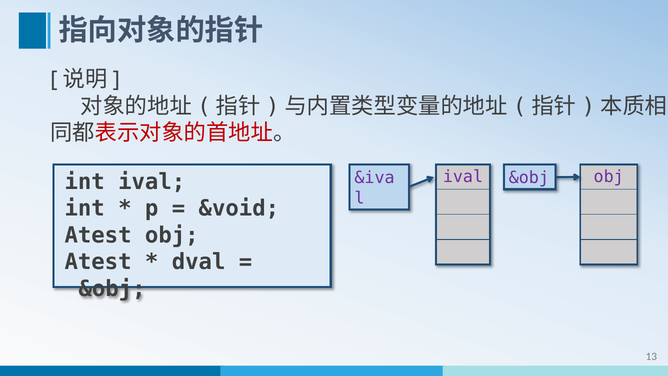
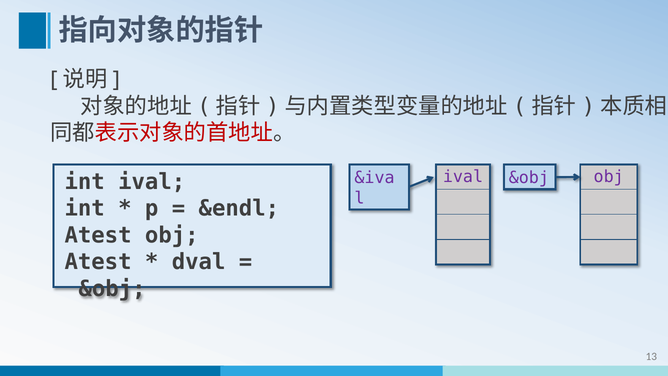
&void: &void -> &endl (239, 208)
